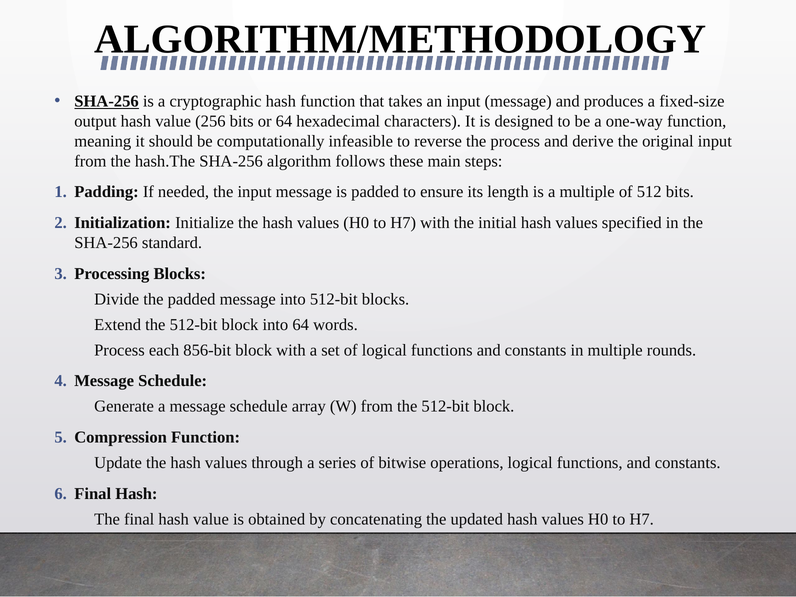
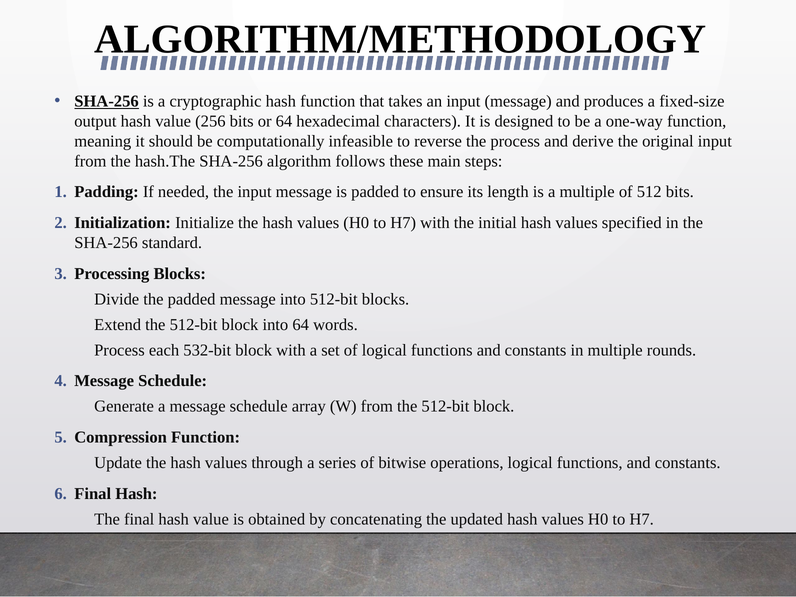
856-bit: 856-bit -> 532-bit (207, 350)
